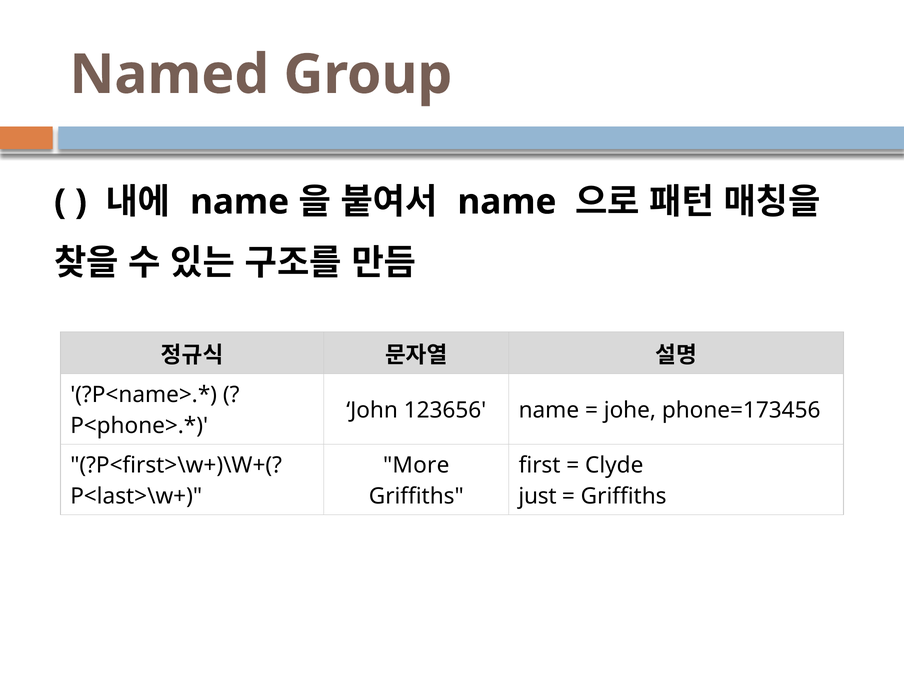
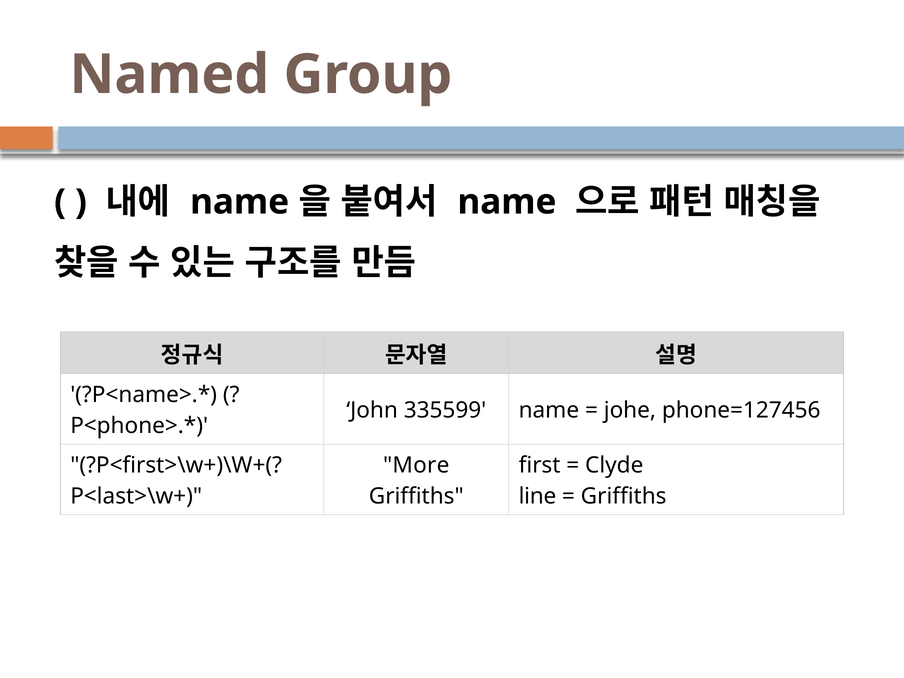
123656: 123656 -> 335599 (445, 410)
phone=173456: phone=173456 -> phone=127456 (741, 410)
just: just -> line (537, 496)
